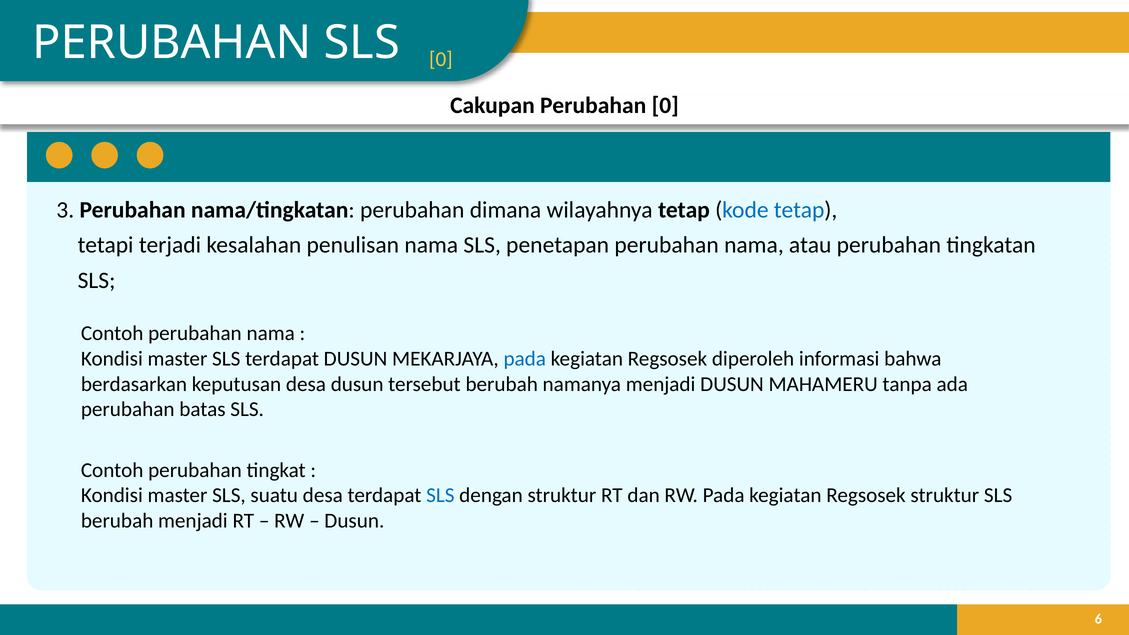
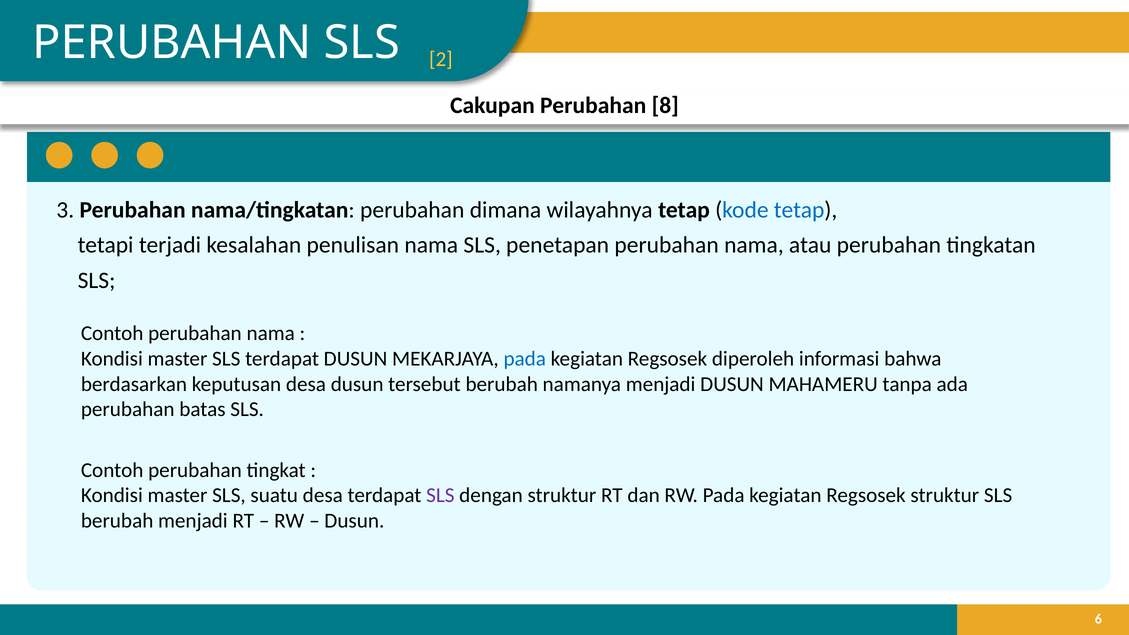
SLS 0: 0 -> 2 (441, 59)
Perubahan 0: 0 -> 8 (665, 105)
SLS colour: blue -> purple (440, 495)
